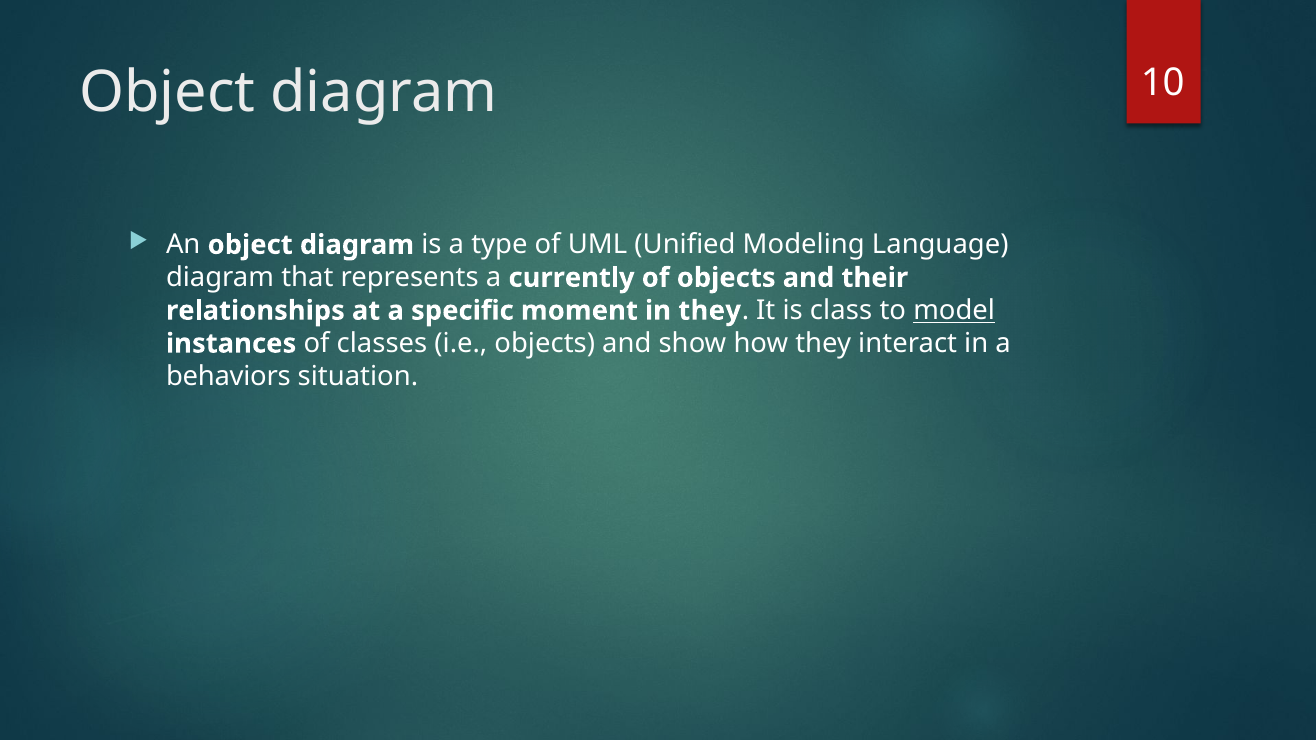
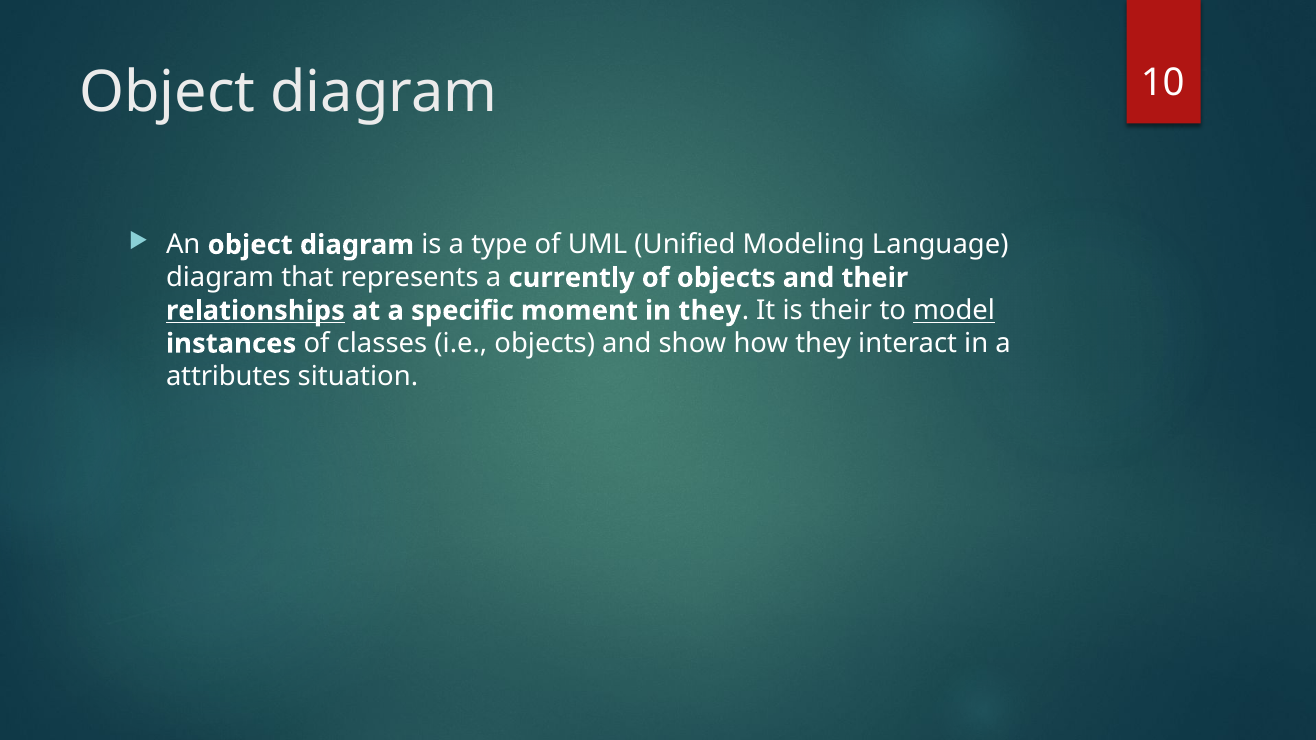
relationships underline: none -> present (255, 311)
is class: class -> their (841, 311)
behaviors: behaviors -> attributes (228, 377)
